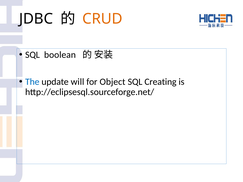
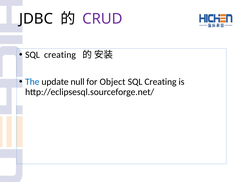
CRUD colour: orange -> purple (102, 19)
boolean: boolean -> creating (60, 55)
will: will -> null (78, 82)
